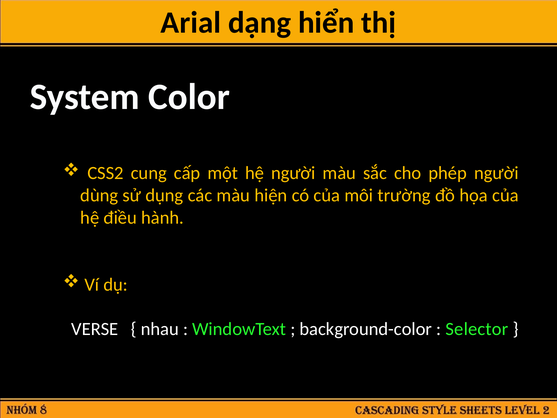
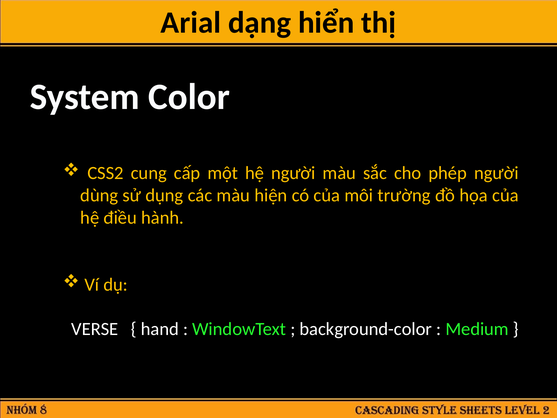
nhau: nhau -> hand (160, 329)
Selector: Selector -> Medium (477, 329)
